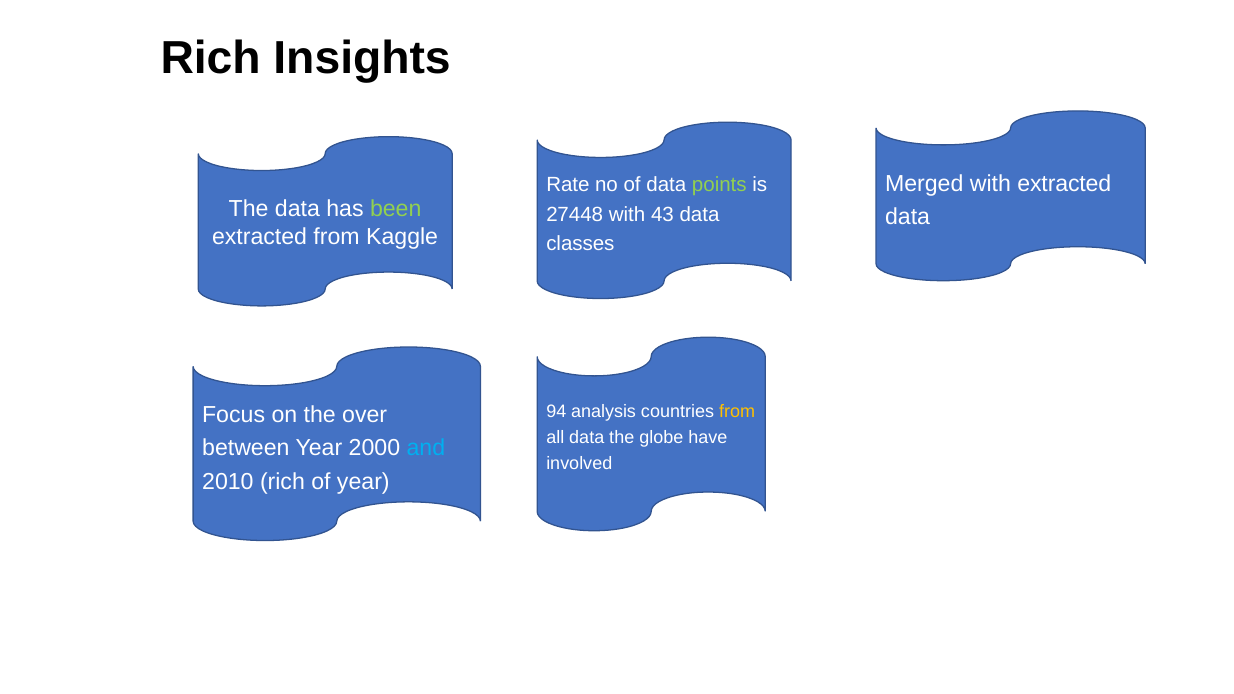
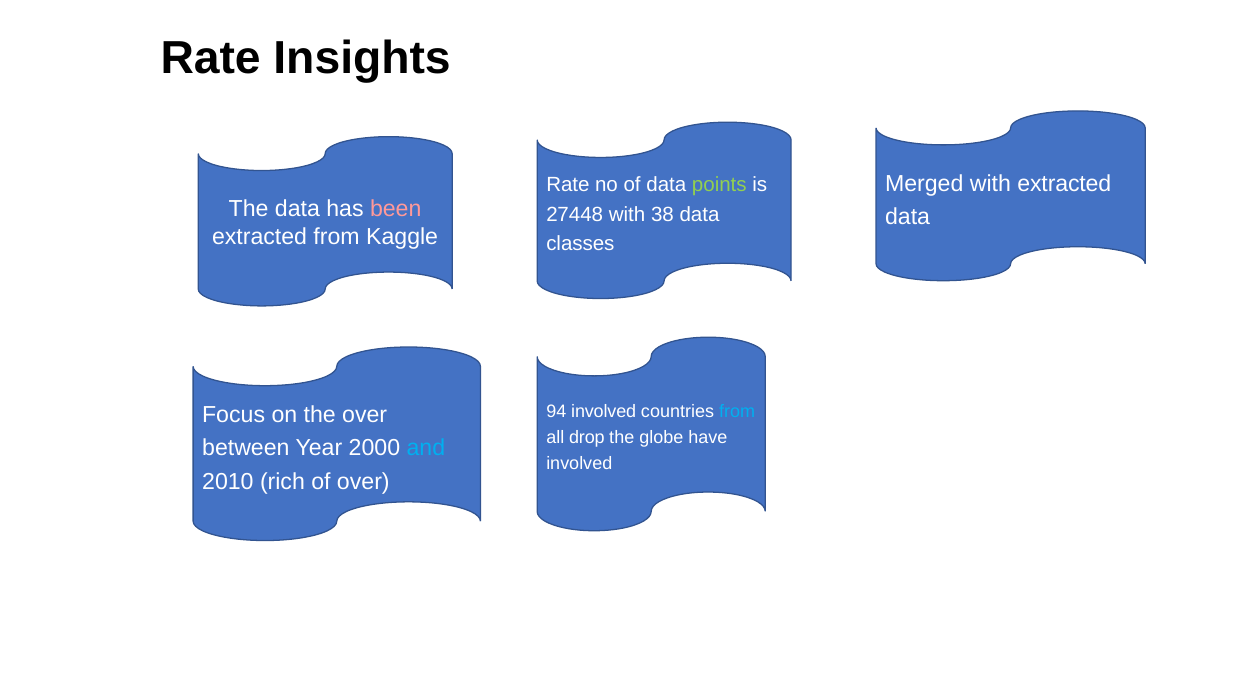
Rich: Rich -> Rate (211, 59)
been colour: light green -> pink (396, 209)
43: 43 -> 38 (662, 214)
94 analysis: analysis -> involved (604, 412)
from colour: yellow -> light blue (737, 412)
all data: data -> drop (587, 437)
of year: year -> over (363, 482)
